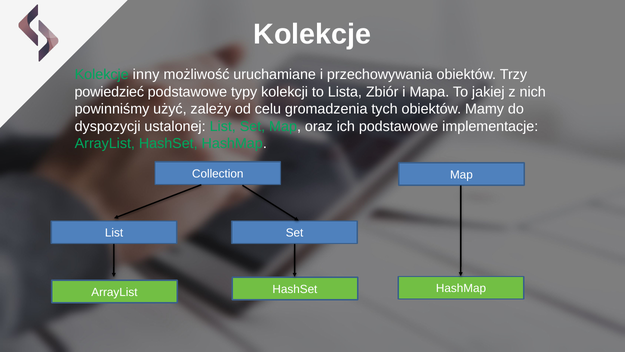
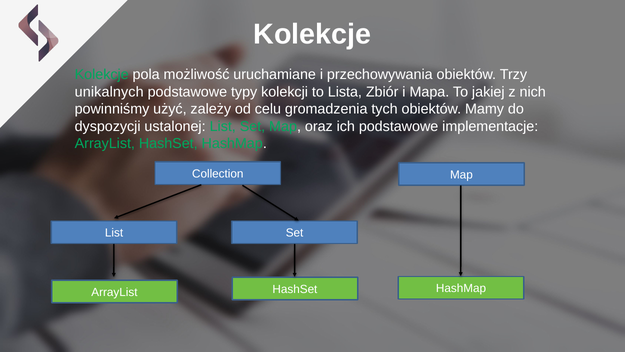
inny: inny -> pola (146, 75)
powiedzieć: powiedzieć -> unikalnych (109, 92)
